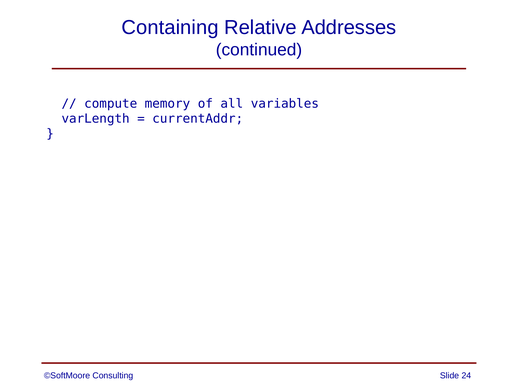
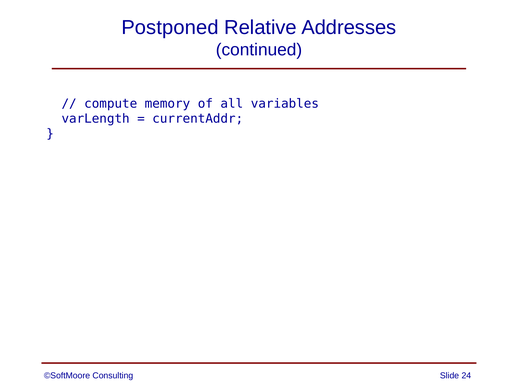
Containing: Containing -> Postponed (170, 27)
